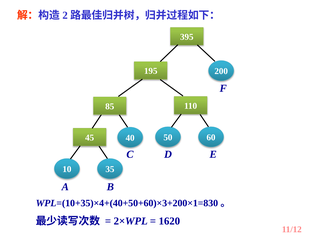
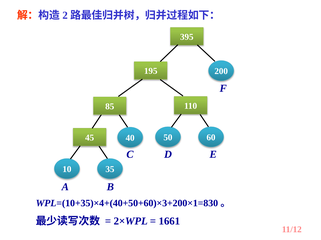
1620: 1620 -> 1661 (169, 222)
